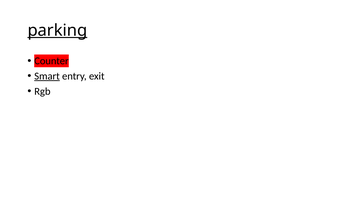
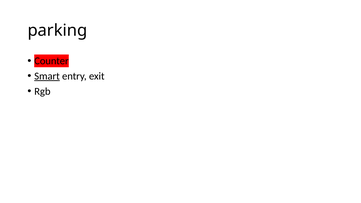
parking underline: present -> none (57, 30)
